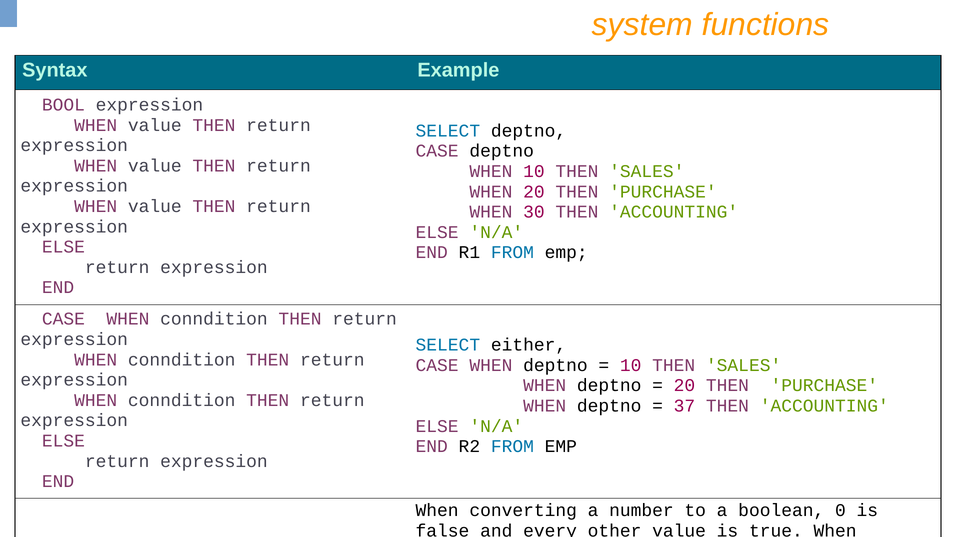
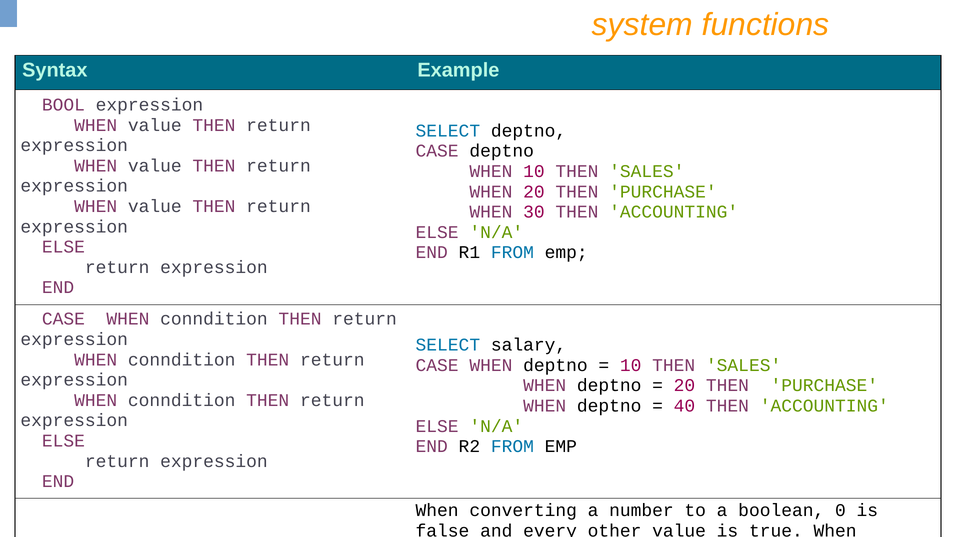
either: either -> salary (529, 345)
37: 37 -> 40 (684, 406)
